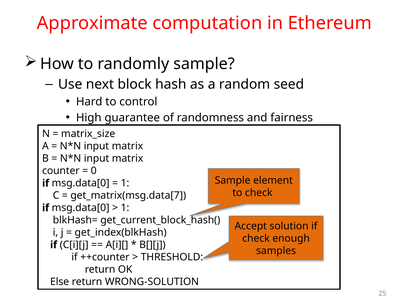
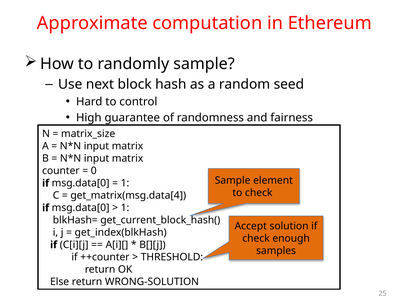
get_matrix(msg.data[7: get_matrix(msg.data[7 -> get_matrix(msg.data[4 (128, 196)
